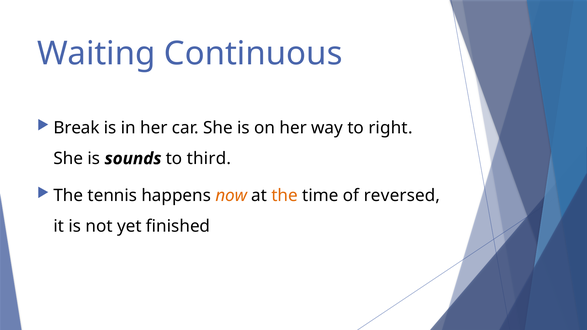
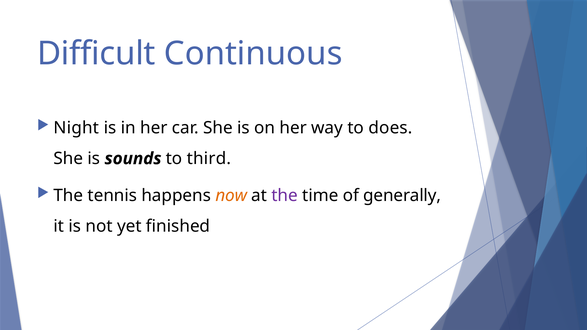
Waiting: Waiting -> Difficult (96, 54)
Break: Break -> Night (76, 128)
right: right -> does (390, 128)
the colour: orange -> purple (285, 196)
reversed: reversed -> generally (402, 196)
